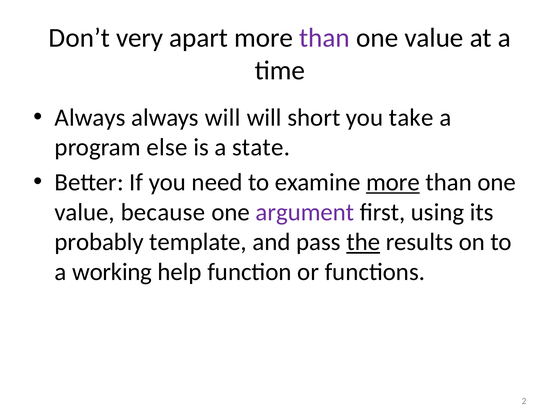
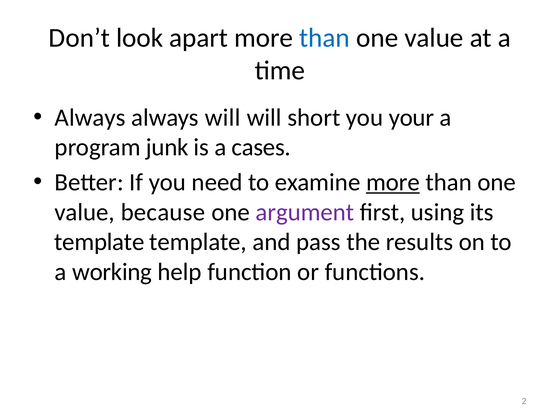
very: very -> look (140, 38)
than colour: purple -> blue (325, 38)
take: take -> your (411, 117)
else: else -> junk (167, 147)
state: state -> cases (261, 147)
probably: probably -> template (99, 242)
the underline: present -> none (363, 242)
